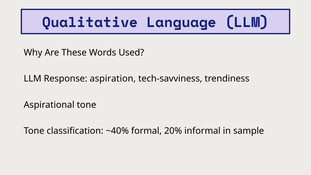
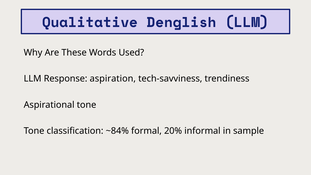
Language: Language -> Denglish (182, 22)
~40%: ~40% -> ~84% (117, 131)
